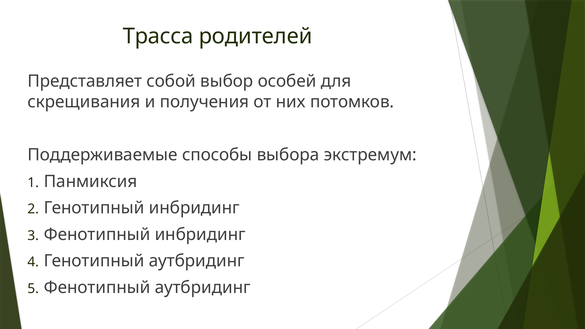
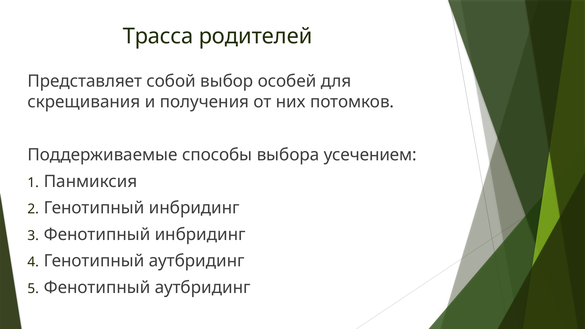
экстремум: экстремум -> усечением (370, 155)
